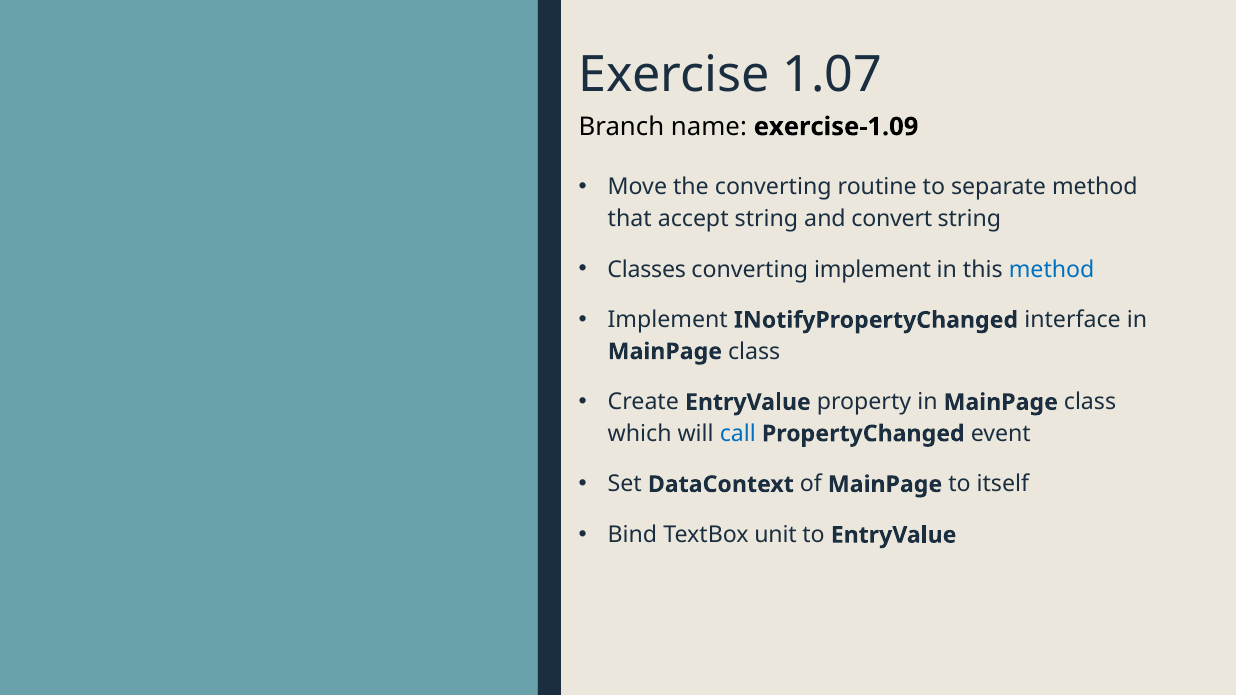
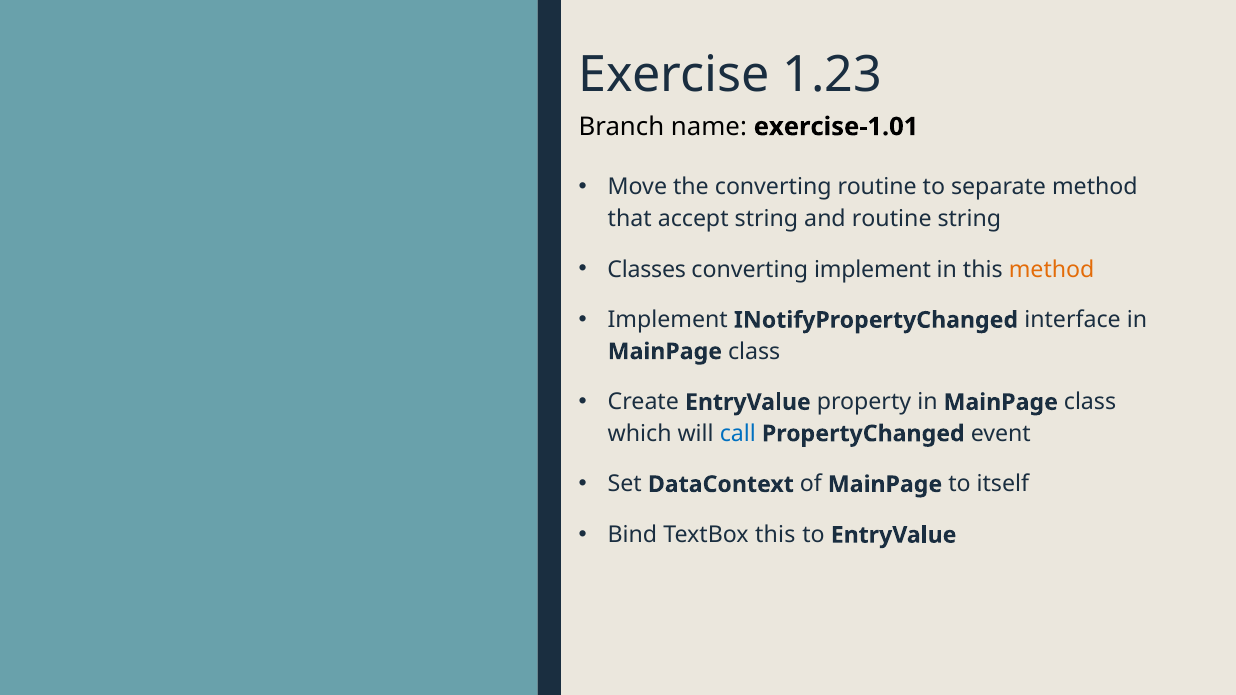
1.07: 1.07 -> 1.23 (833, 75)
exercise-1.09: exercise-1.09 -> exercise-1.01 (836, 127)
and convert: convert -> routine (892, 219)
method colour: blue -> orange (1052, 269)
TextBox unit: unit -> this (775, 535)
